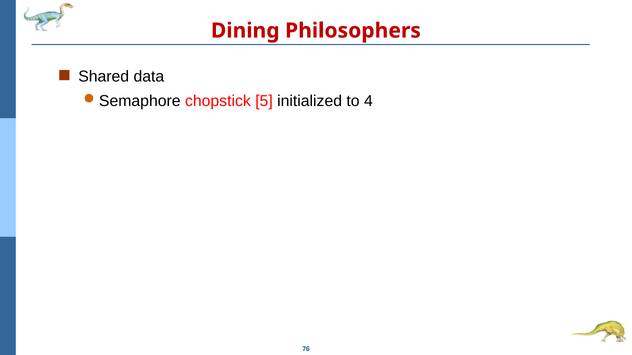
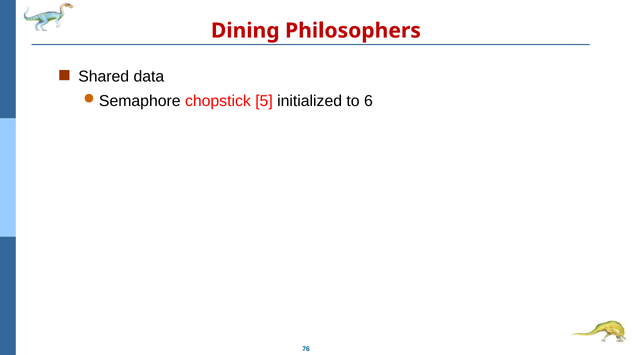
4: 4 -> 6 (368, 101)
